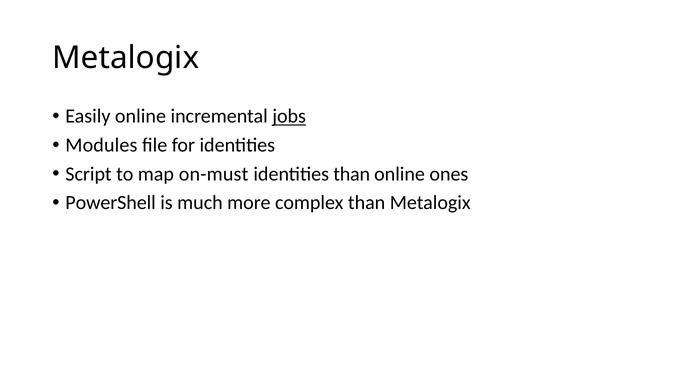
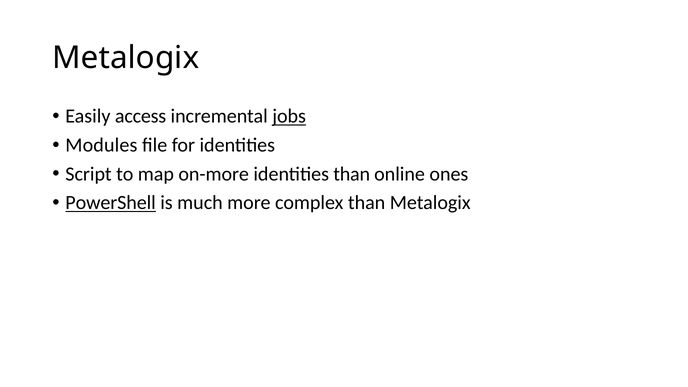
Easily online: online -> access (141, 116)
on-must: on-must -> on-more (214, 174)
PowerShell underline: none -> present (111, 203)
